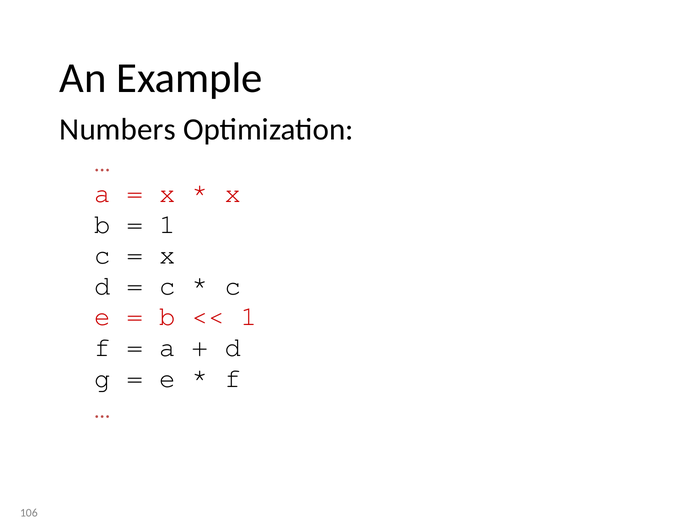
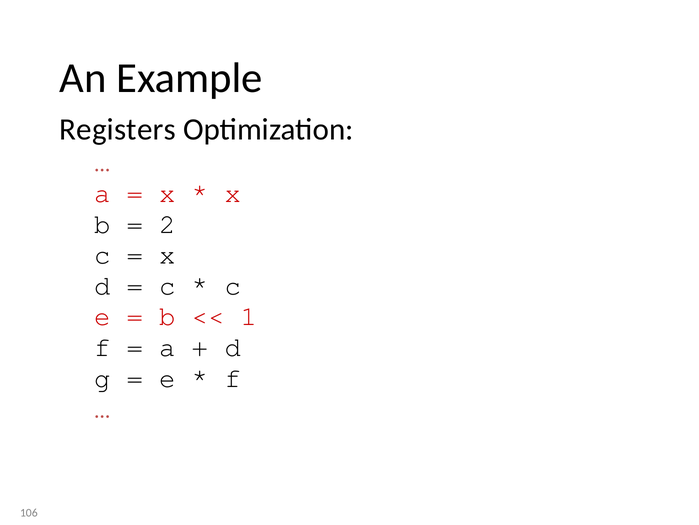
Numbers: Numbers -> Registers (118, 129)
1: 1 -> 2 (168, 224)
